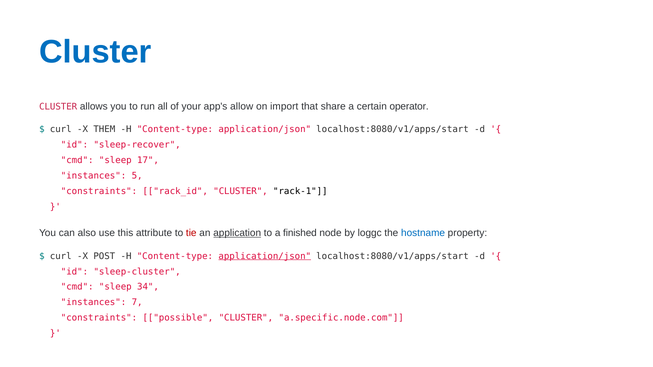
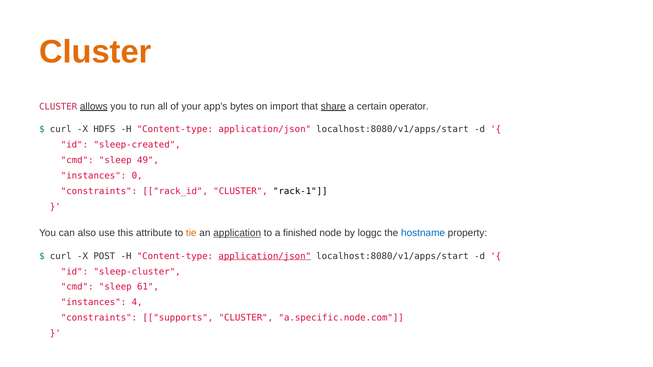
Cluster colour: blue -> orange (95, 52)
allows underline: none -> present (94, 106)
allow: allow -> bytes (242, 106)
share underline: none -> present (333, 106)
THEM: THEM -> HDFS (104, 130)
sleep-recover: sleep-recover -> sleep-created (137, 145)
17: 17 -> 49 (148, 160)
5: 5 -> 0 (137, 176)
tie colour: red -> orange (191, 233)
34: 34 -> 61 (148, 287)
7: 7 -> 4 (137, 303)
possible: possible -> supports (178, 318)
